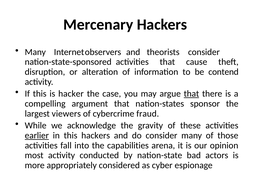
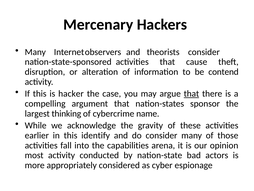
viewers: viewers -> thinking (66, 113)
fraud: fraud -> name (148, 113)
earlier underline: present -> none (37, 135)
this hackers: hackers -> identify (96, 135)
